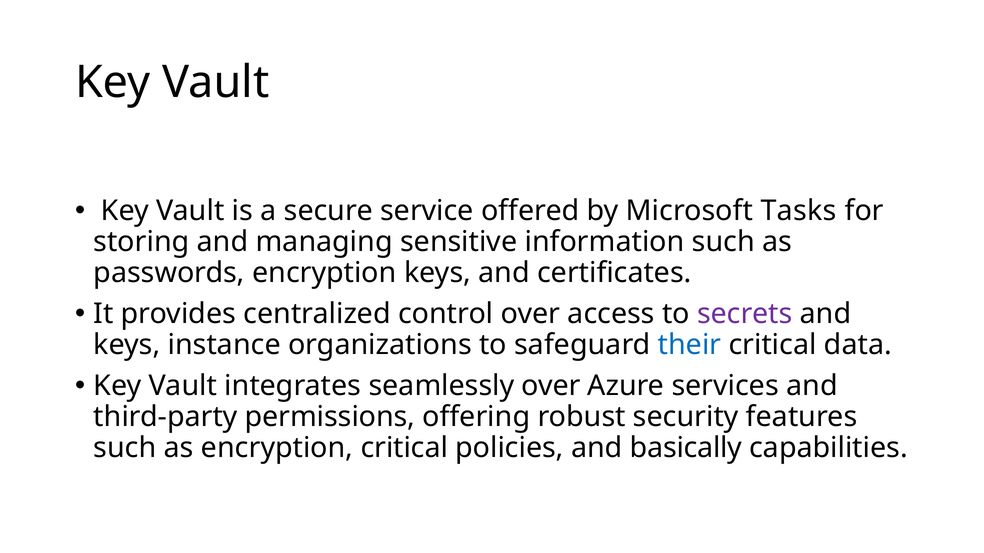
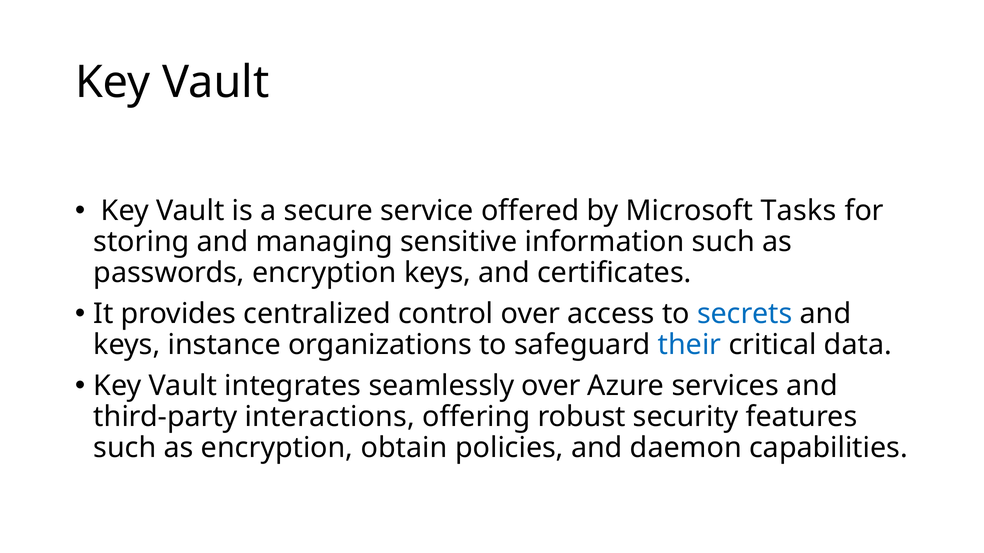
secrets colour: purple -> blue (745, 314)
permissions: permissions -> interactions (330, 417)
encryption critical: critical -> obtain (404, 448)
basically: basically -> daemon (686, 448)
